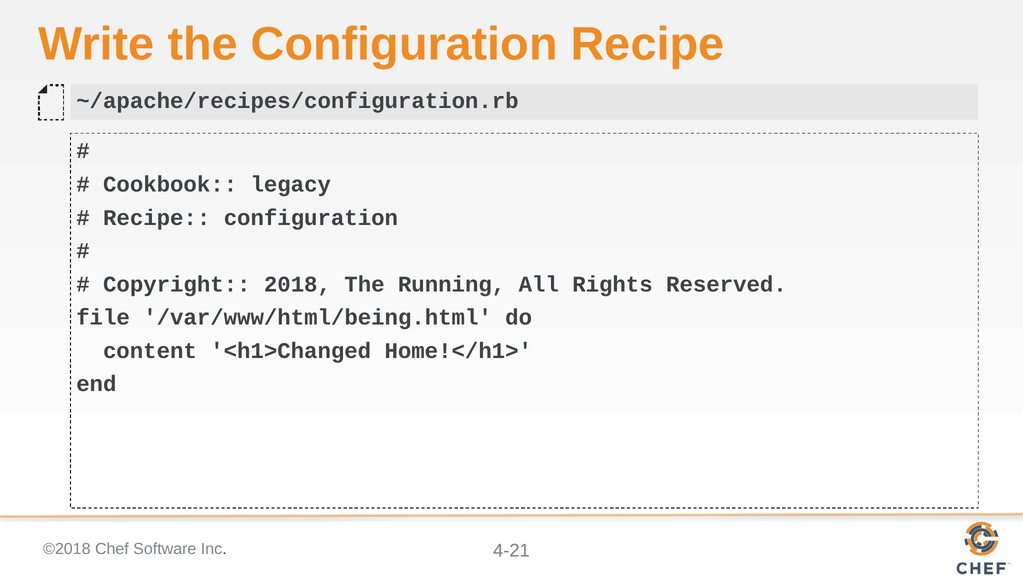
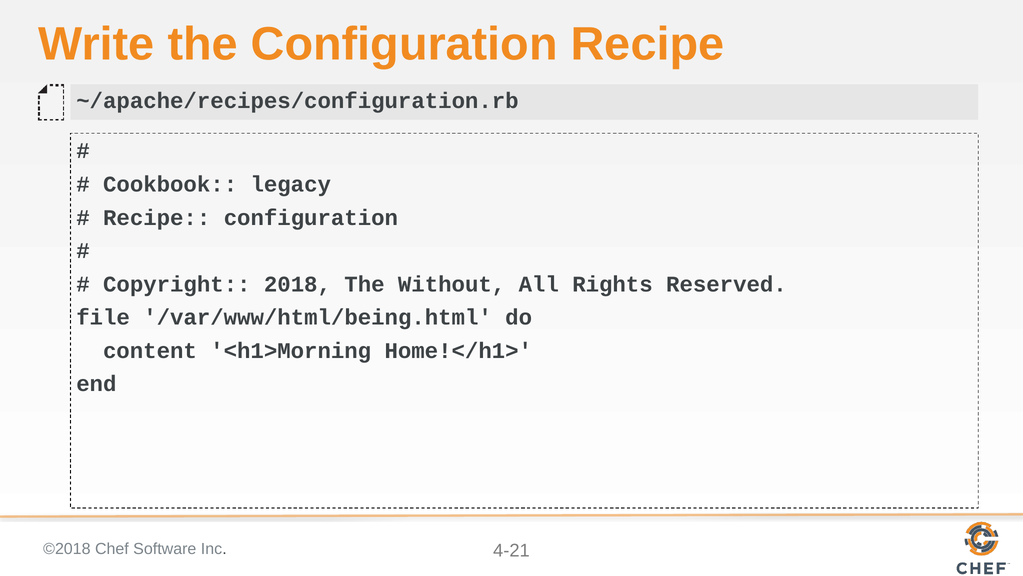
Running: Running -> Without (452, 284)
<h1>Changed: <h1>Changed -> <h1>Morning (291, 350)
